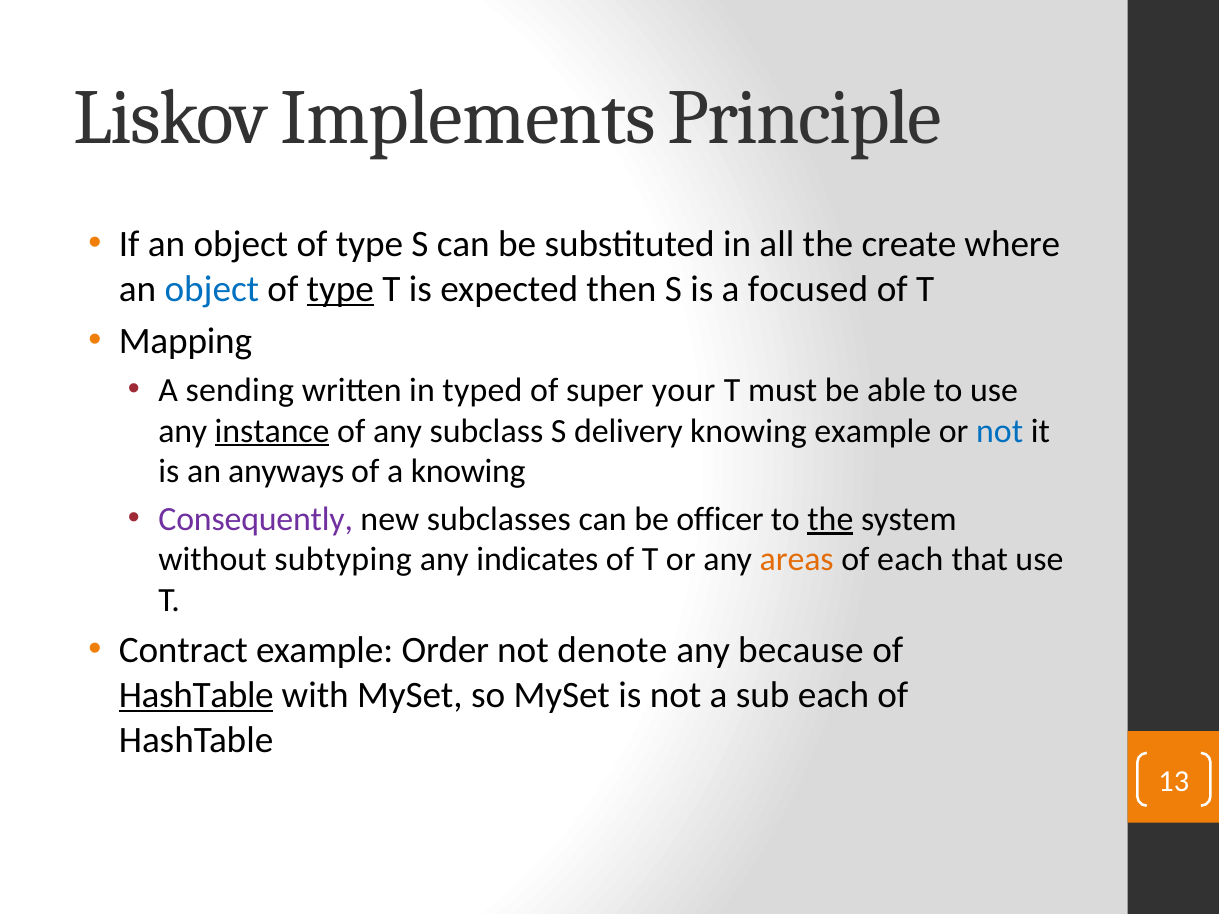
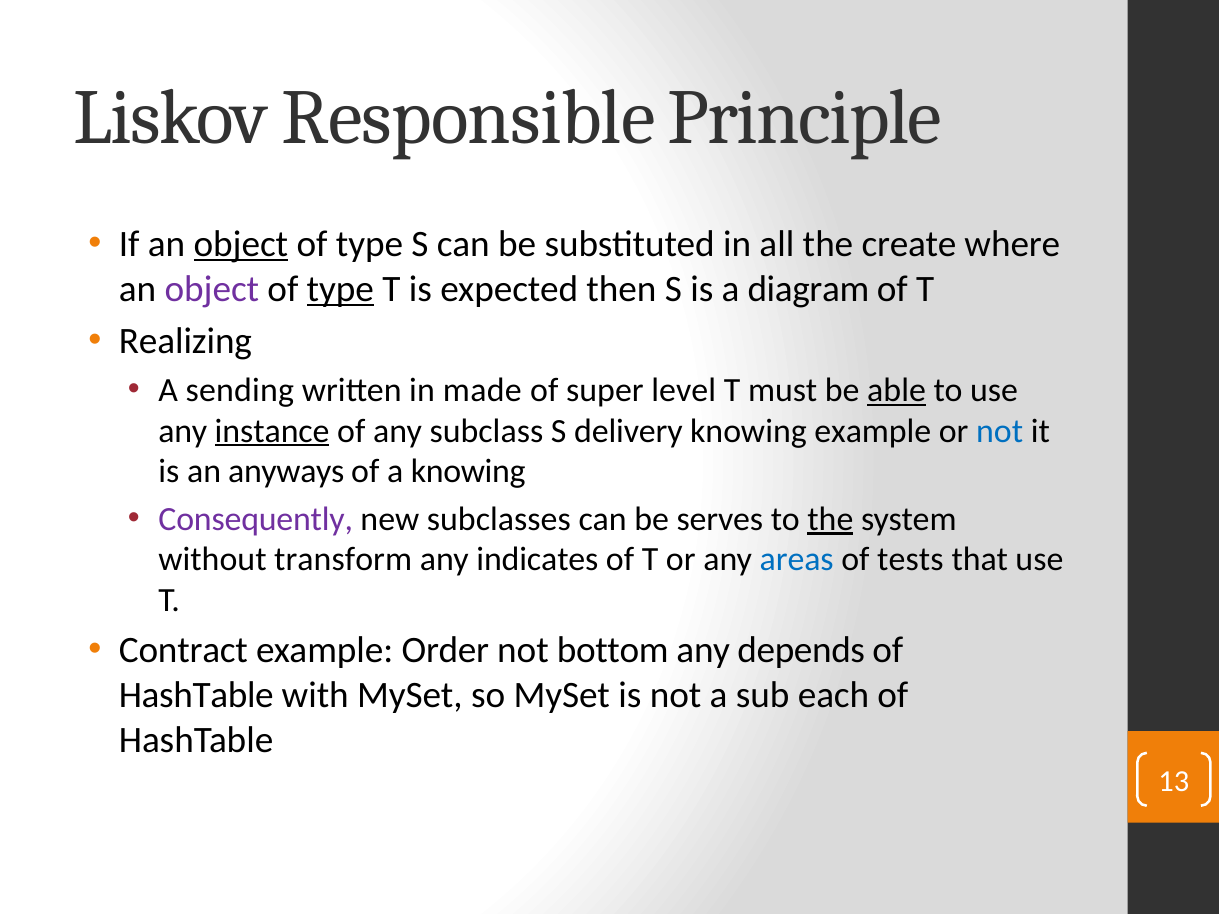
Implements: Implements -> Responsible (468, 118)
object underline: none -> present (241, 244)
object colour: blue -> purple (212, 289)
focused: focused -> diagram (808, 289)
Mapping: Mapping -> Realizing (185, 341)
typed: typed -> made (482, 390)
your: your -> level (684, 390)
able underline: none -> present (897, 390)
officer: officer -> serves (720, 519)
subtyping: subtyping -> transform (343, 560)
areas colour: orange -> blue (797, 560)
of each: each -> tests (910, 560)
denote: denote -> bottom (613, 651)
because: because -> depends (801, 651)
HashTable underline: present -> none (196, 695)
